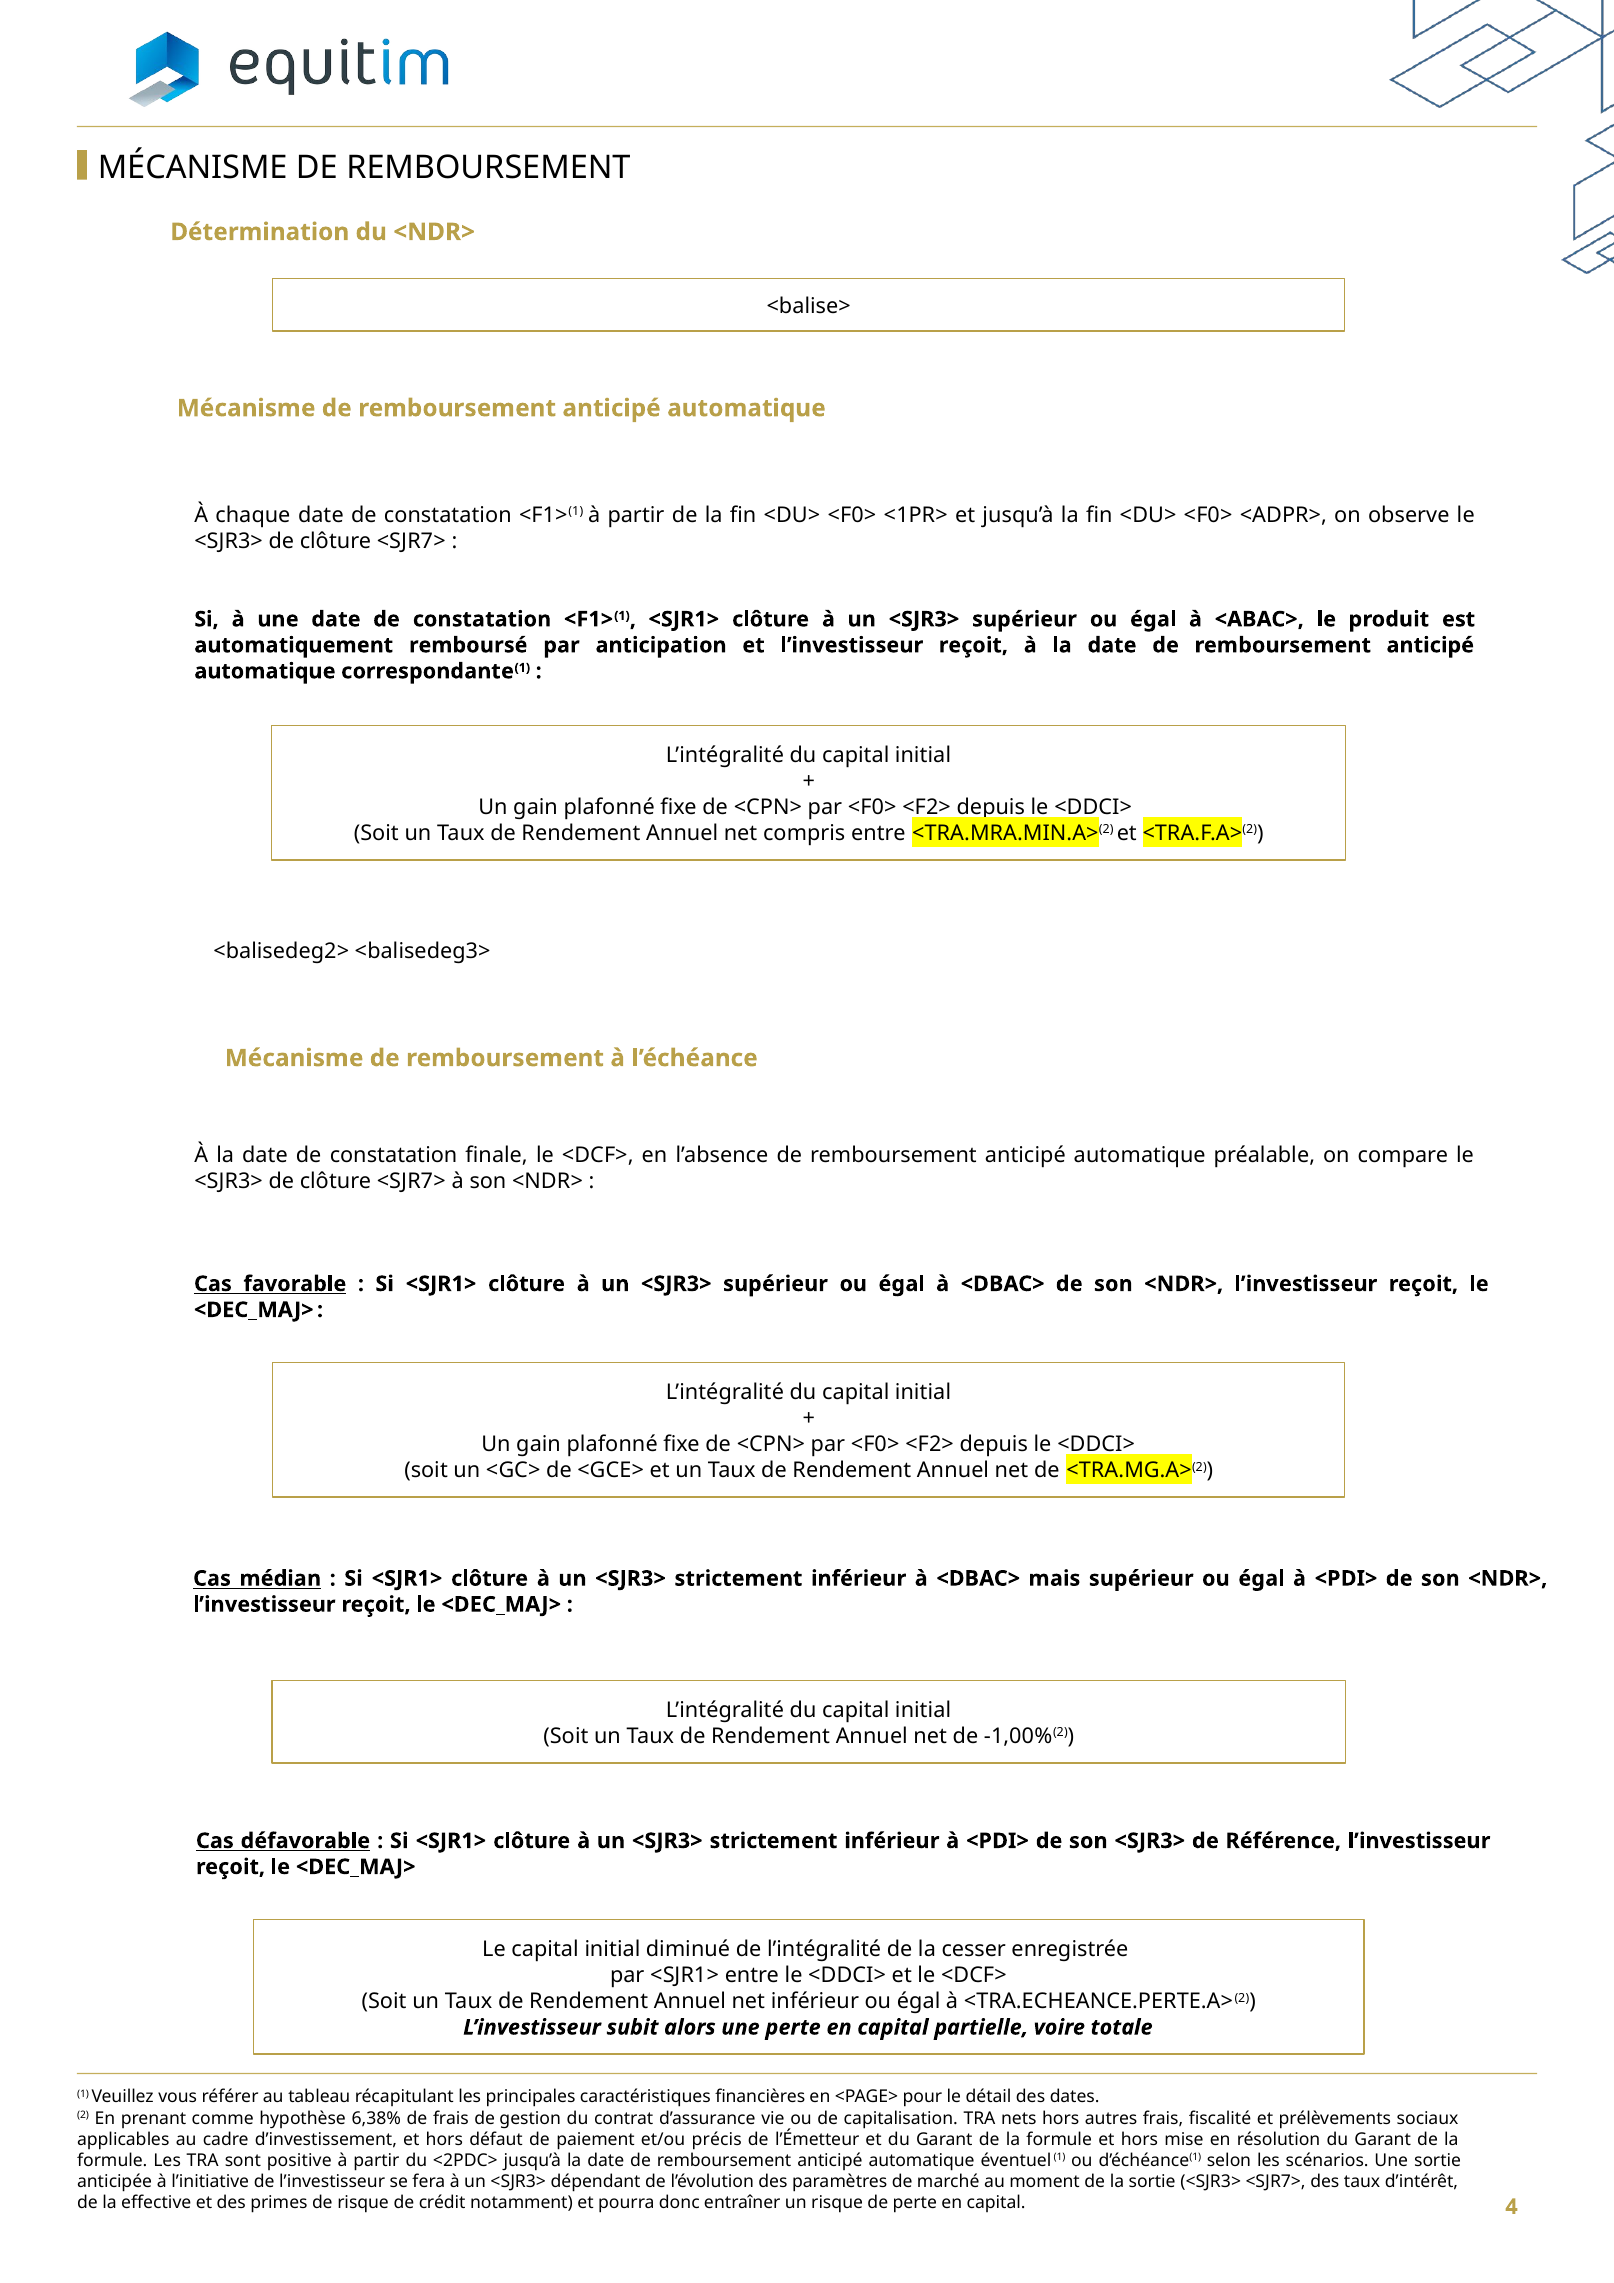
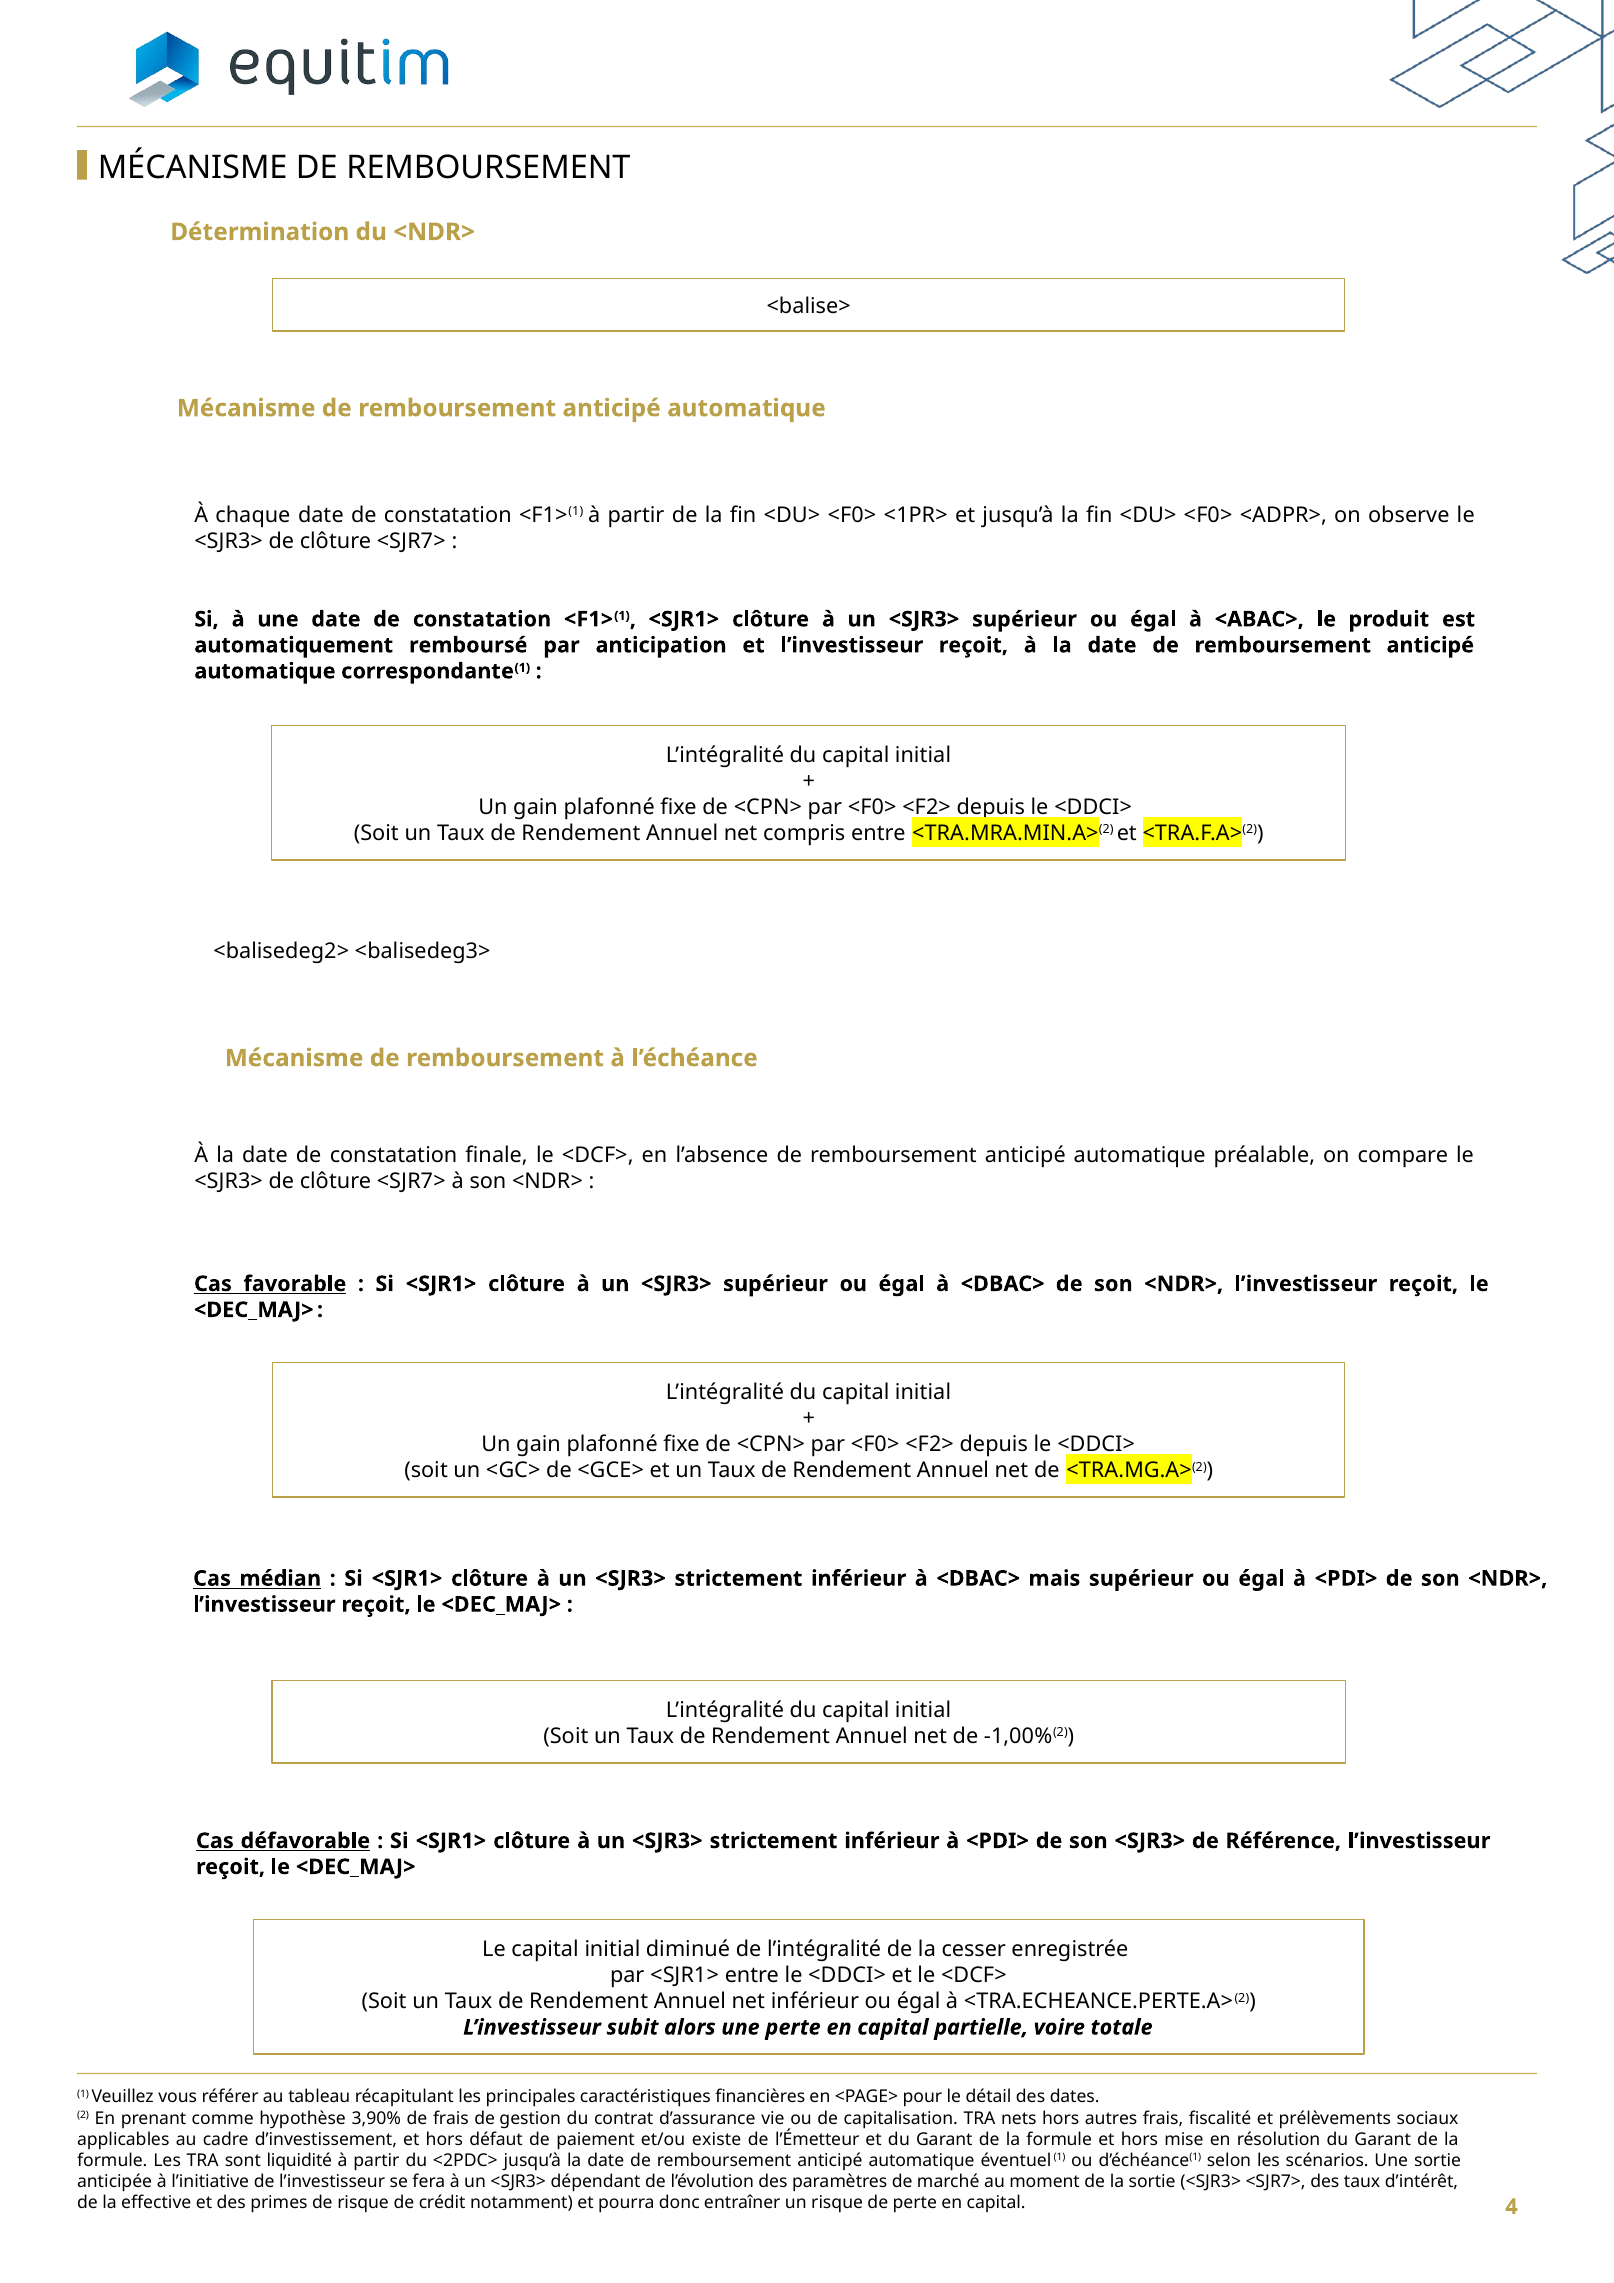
6,38%: 6,38% -> 3,90% (376, 2118)
précis: précis -> existe (717, 2139)
positive: positive -> liquidité (299, 2160)
